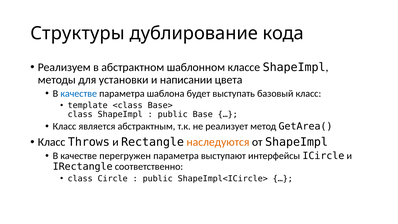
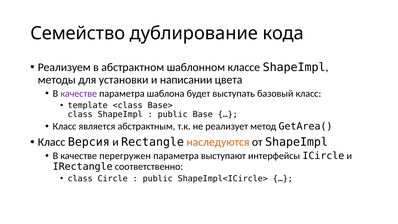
Структуры: Структуры -> Семейство (78, 33)
качестве colour: blue -> purple (79, 94)
Throws: Throws -> Версия (89, 142)
